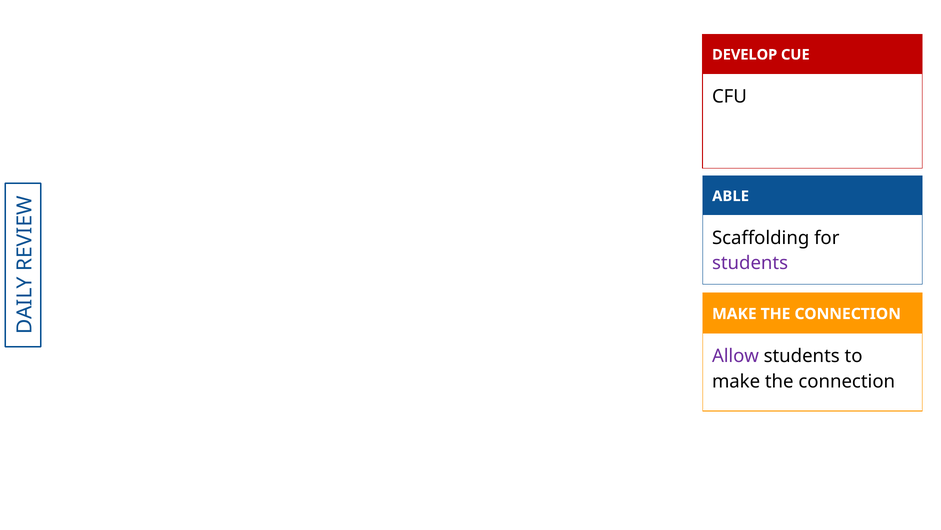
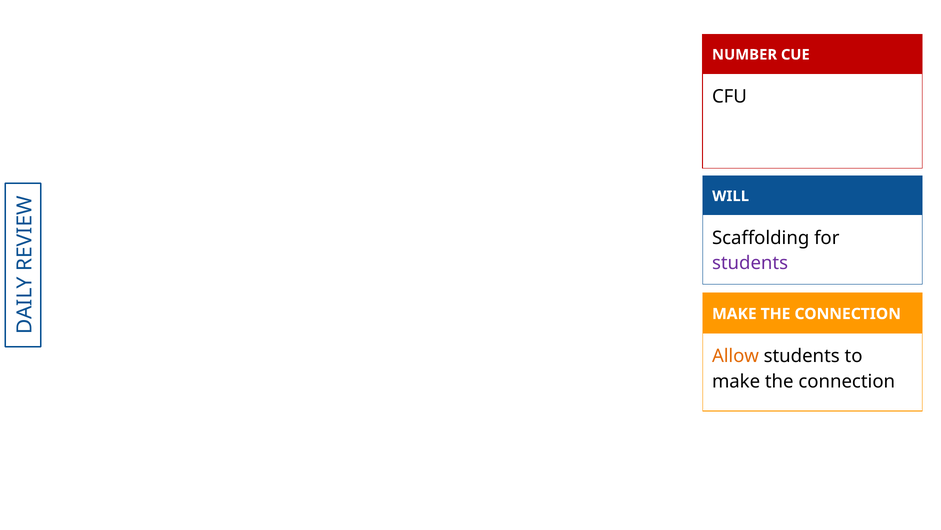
DEVELOP: DEVELOP -> NUMBER (745, 55)
ABLE: ABLE -> WILL (731, 196)
Allow colour: purple -> orange (735, 356)
